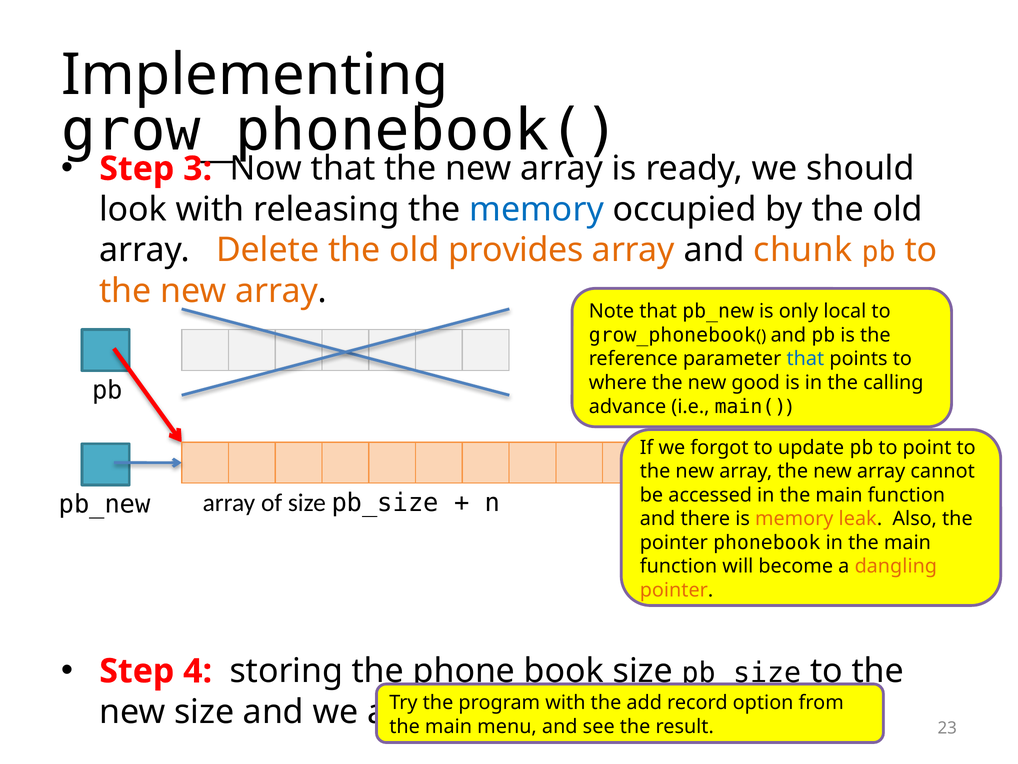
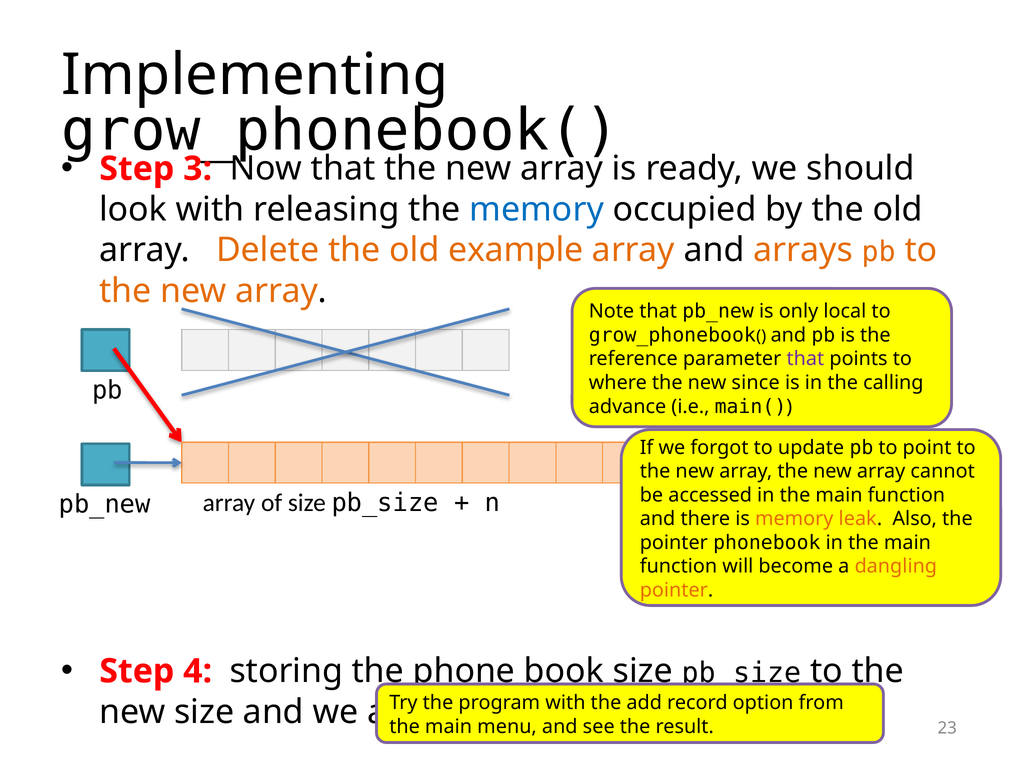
provides: provides -> example (516, 250)
chunk: chunk -> arrays (803, 250)
that colour: blue -> purple (805, 359)
good: good -> since (756, 382)
